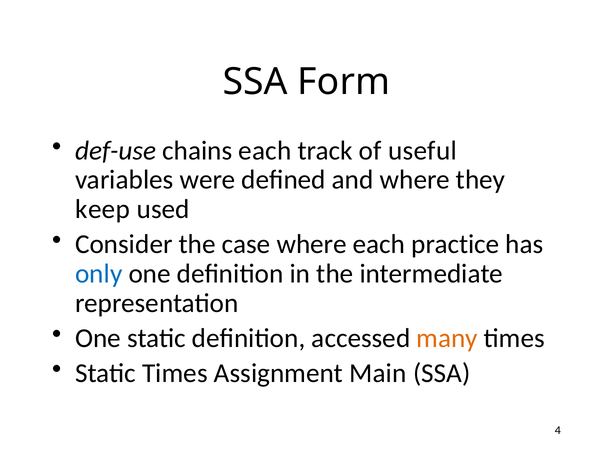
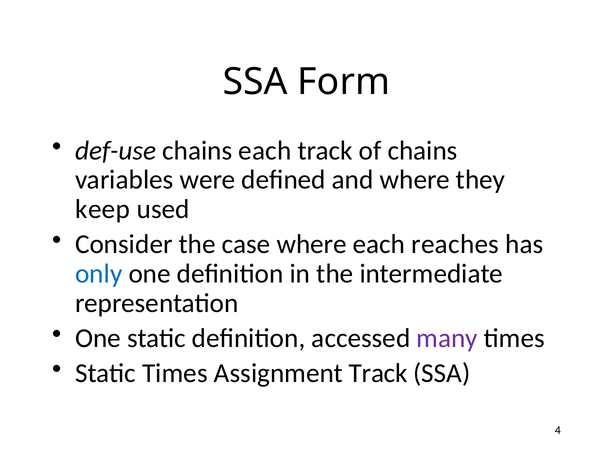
of useful: useful -> chains (423, 150)
practice: practice -> reaches (455, 244)
many colour: orange -> purple (447, 338)
Assignment Main: Main -> Track (378, 373)
